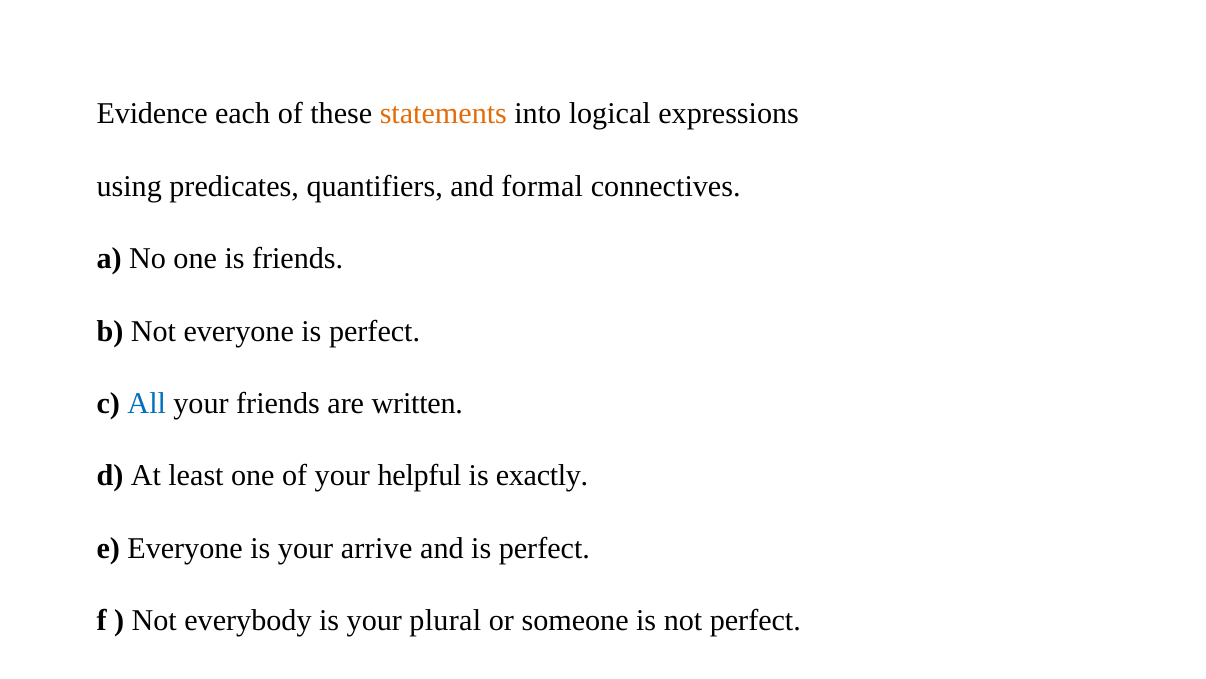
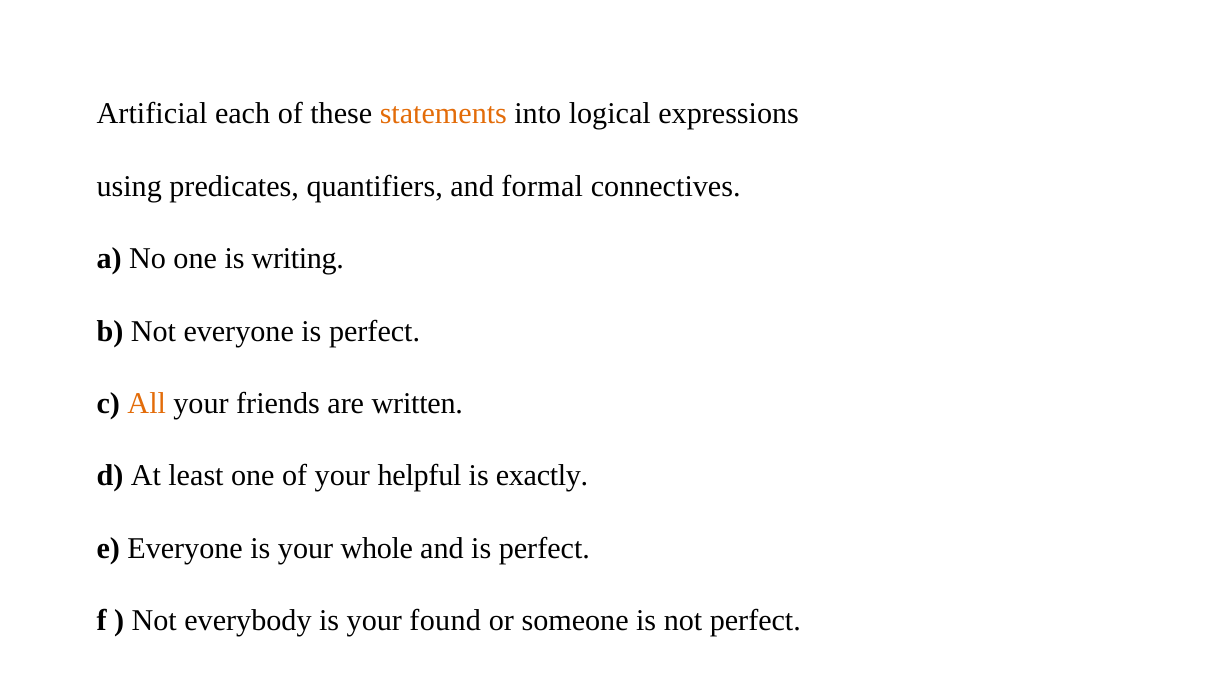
Evidence: Evidence -> Artificial (152, 114)
is friends: friends -> writing (298, 258)
All colour: blue -> orange (147, 403)
arrive: arrive -> whole (377, 548)
plural: plural -> found (445, 620)
